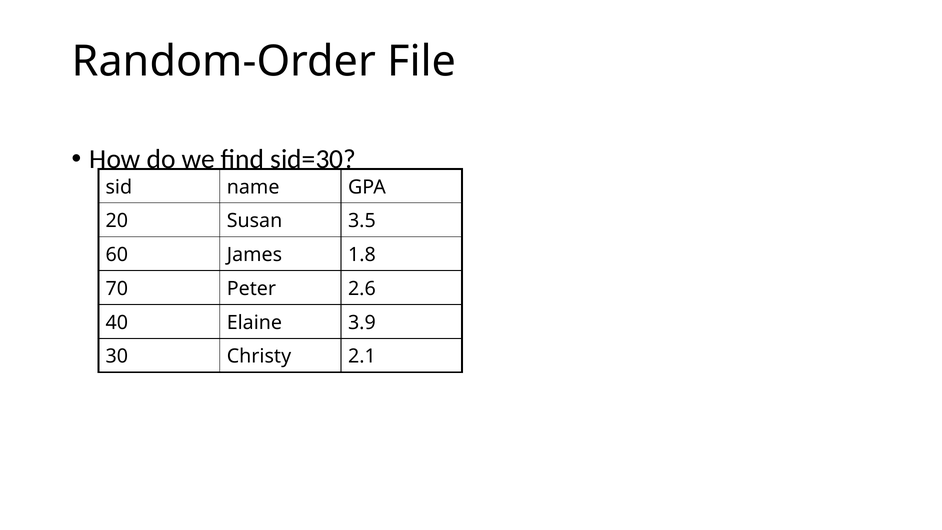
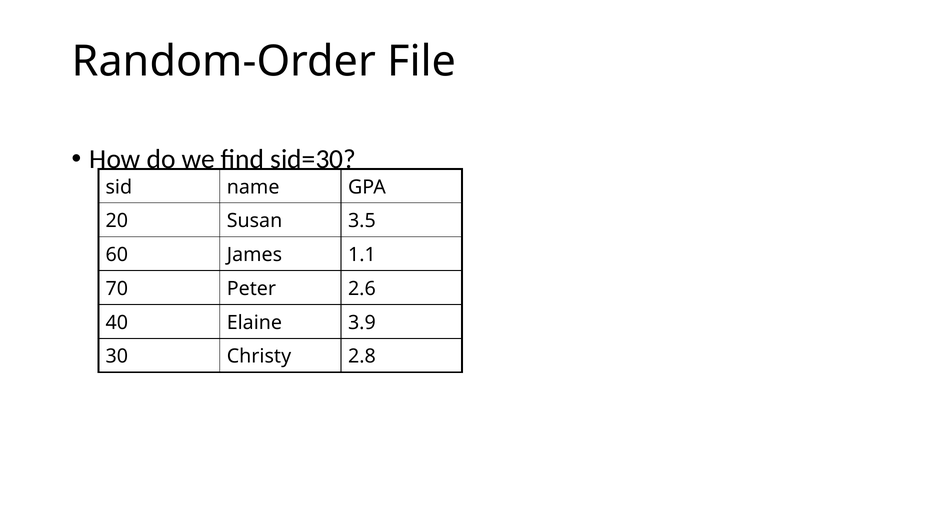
1.8: 1.8 -> 1.1 (362, 255)
2.1: 2.1 -> 2.8 (362, 356)
